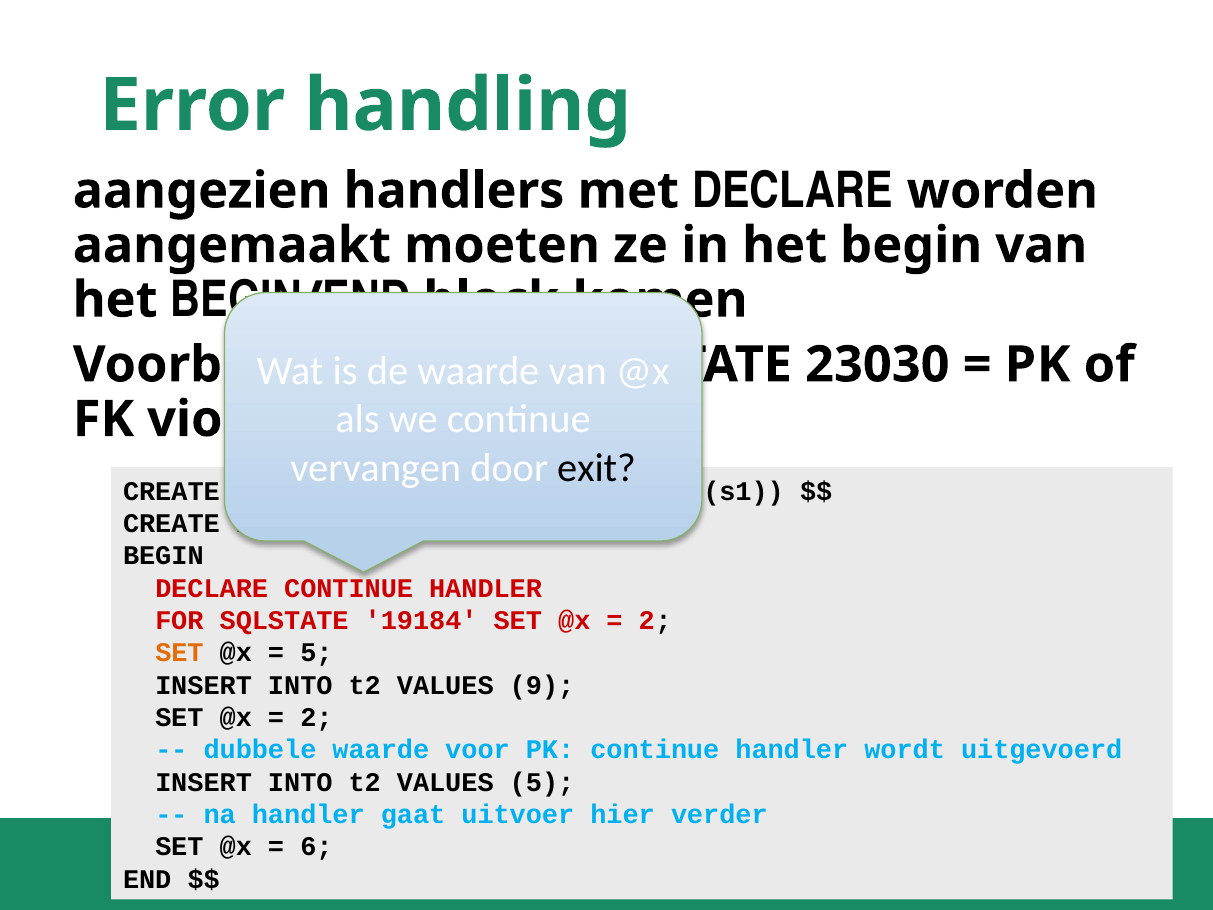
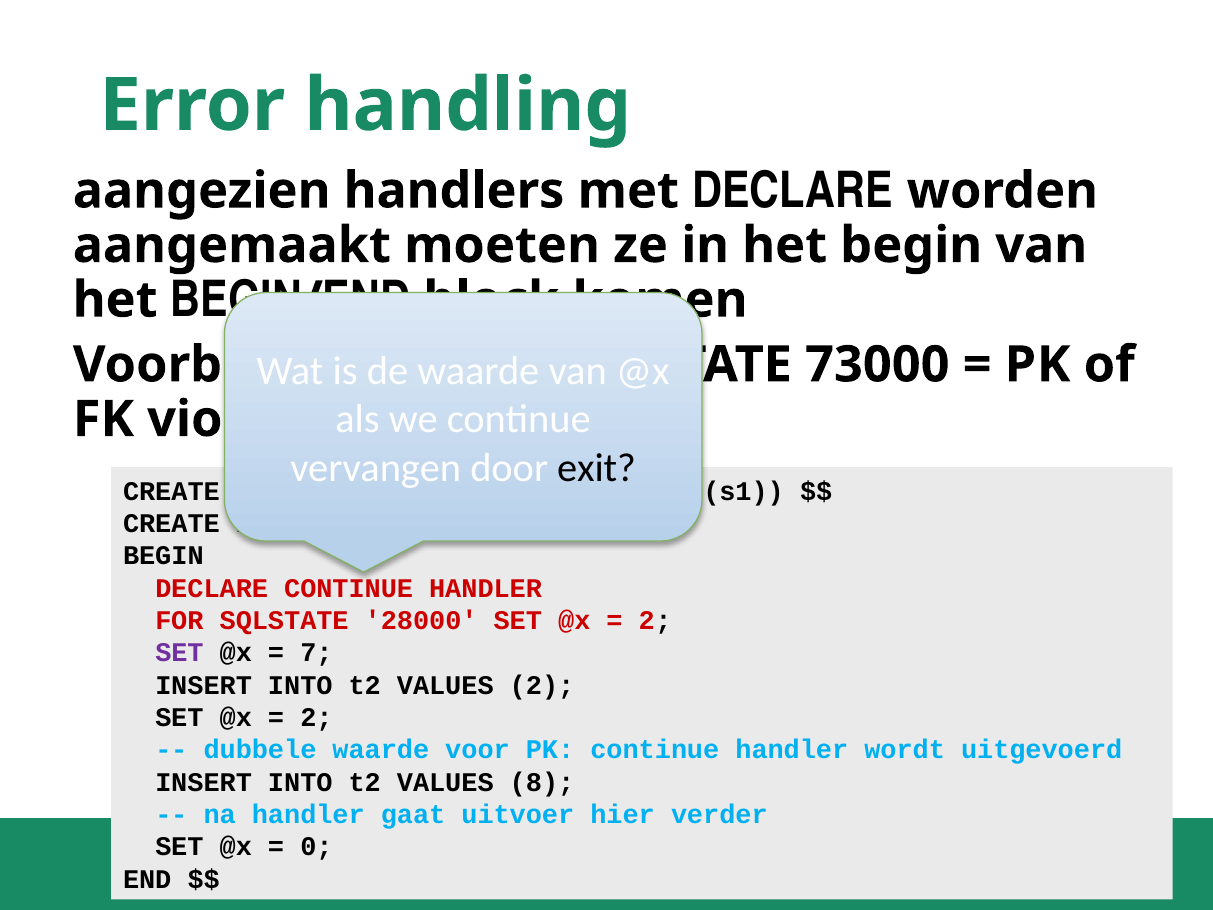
23030: 23030 -> 73000 (877, 365)
19184: 19184 -> 28000 (421, 620)
SET colour: orange -> purple (179, 653)
5: 5 -> 7 (316, 653)
VALUES 9: 9 -> 2 (542, 685)
VALUES 5: 5 -> 8 (542, 782)
6: 6 -> 0 (316, 847)
